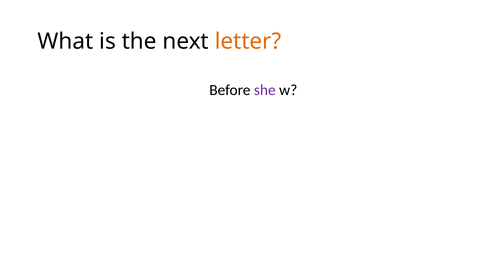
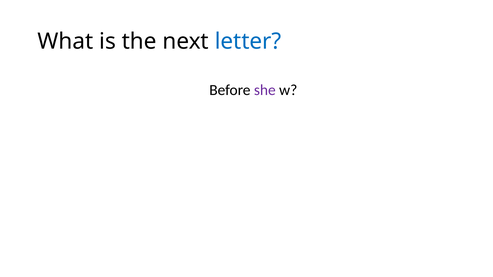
letter colour: orange -> blue (248, 41)
